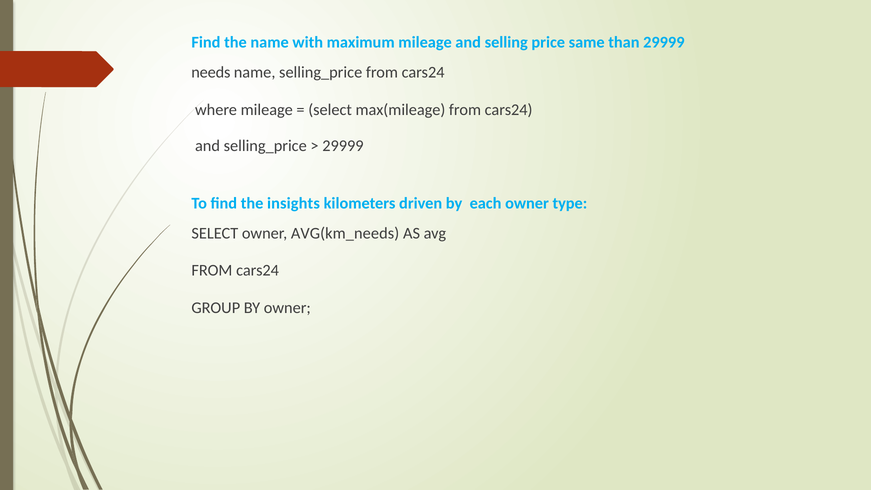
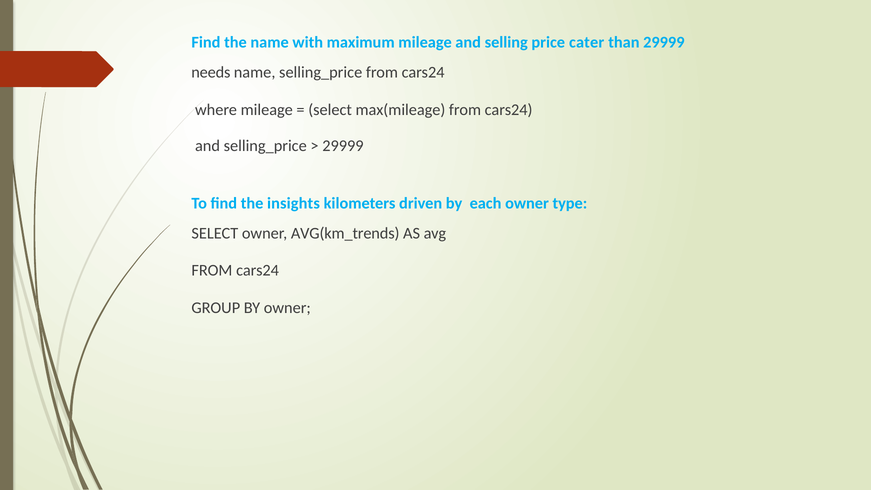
same: same -> cater (587, 42)
AVG(km_needs: AVG(km_needs -> AVG(km_trends (345, 233)
